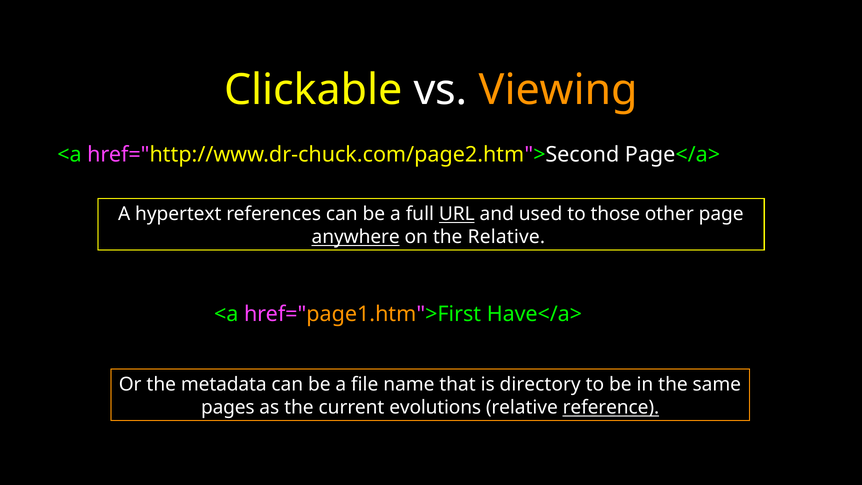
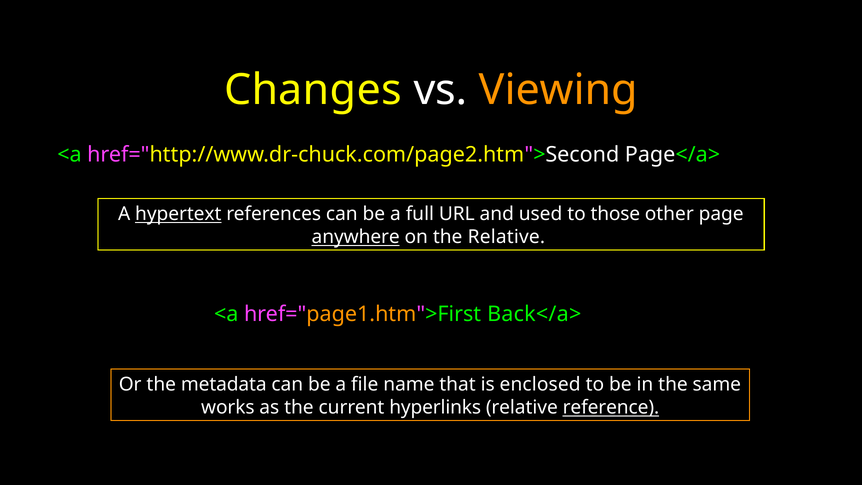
Clickable: Clickable -> Changes (313, 90)
hypertext underline: none -> present (178, 214)
URL underline: present -> none (457, 214)
Have</a>: Have</a> -> Back</a> (534, 314)
directory: directory -> enclosed (540, 385)
pages: pages -> works (228, 408)
evolutions: evolutions -> hyperlinks (435, 408)
